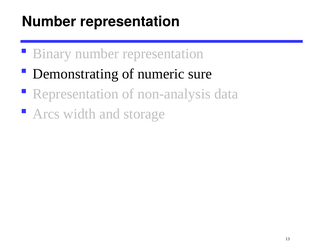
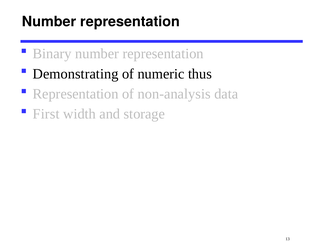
sure: sure -> thus (200, 74)
Arcs: Arcs -> First (46, 114)
